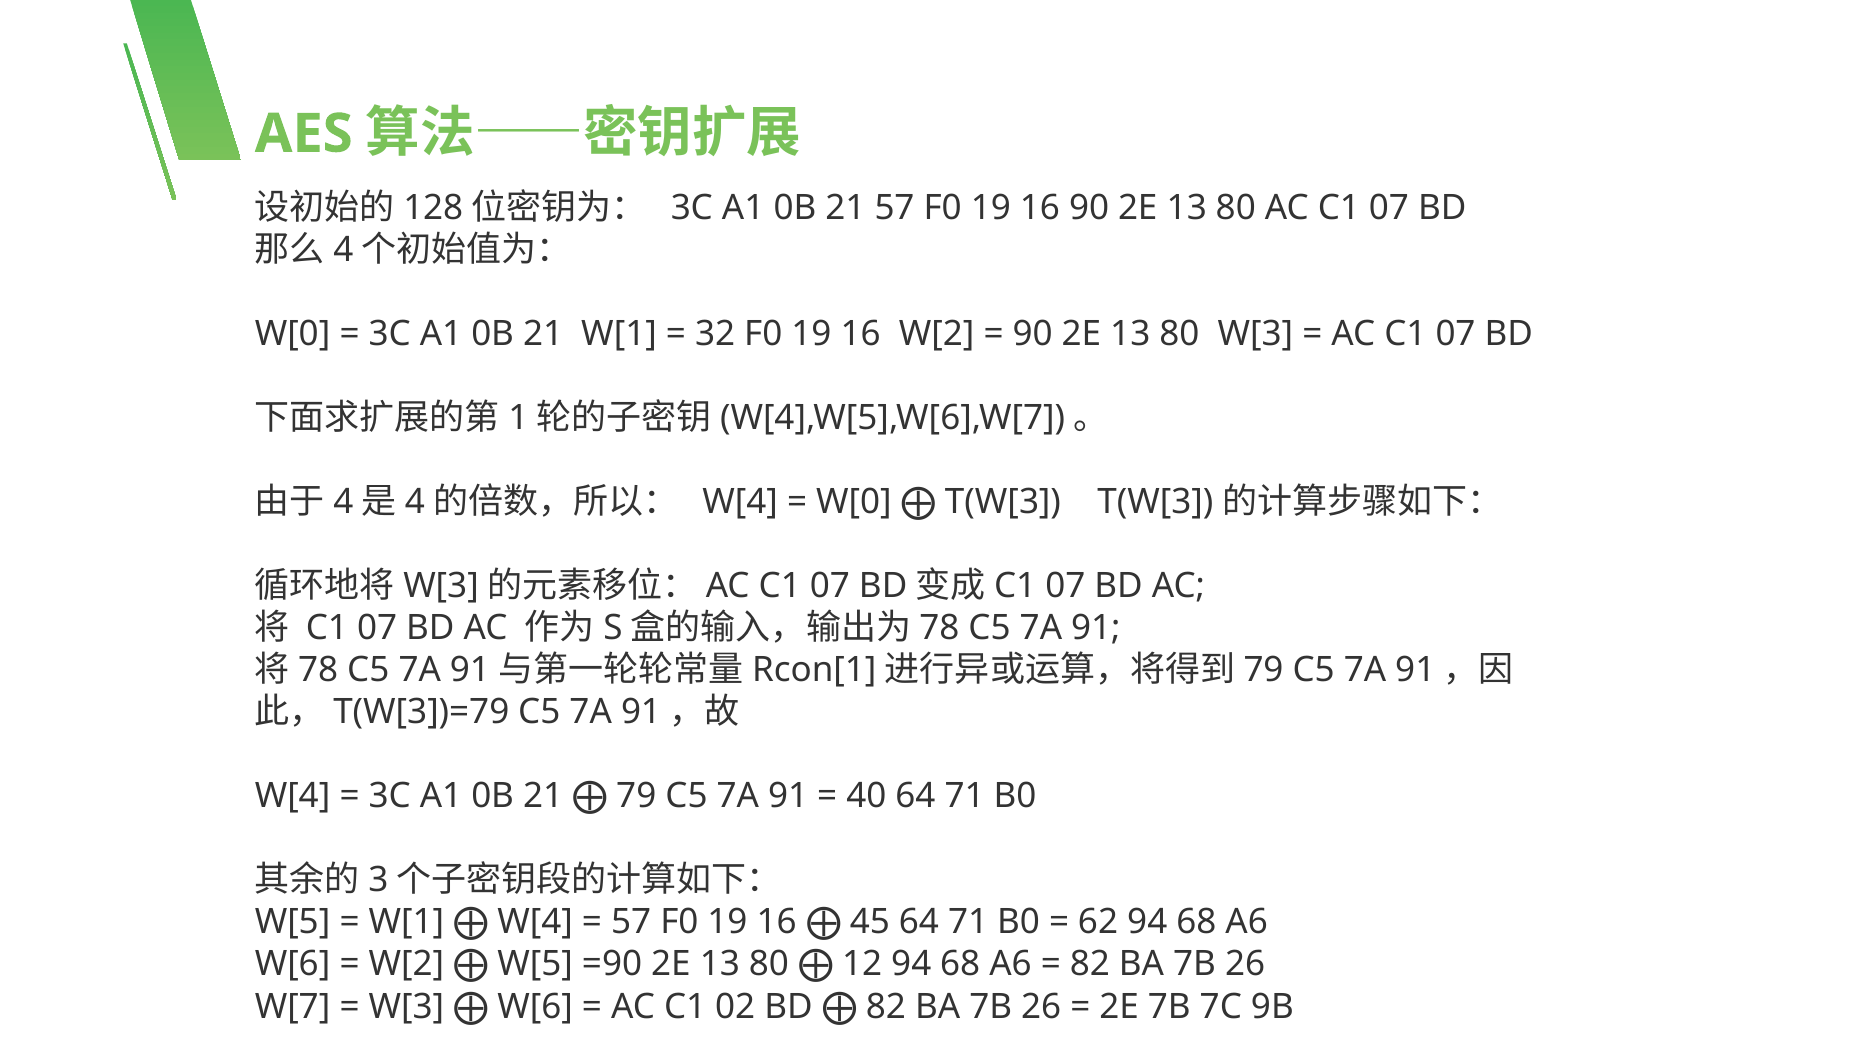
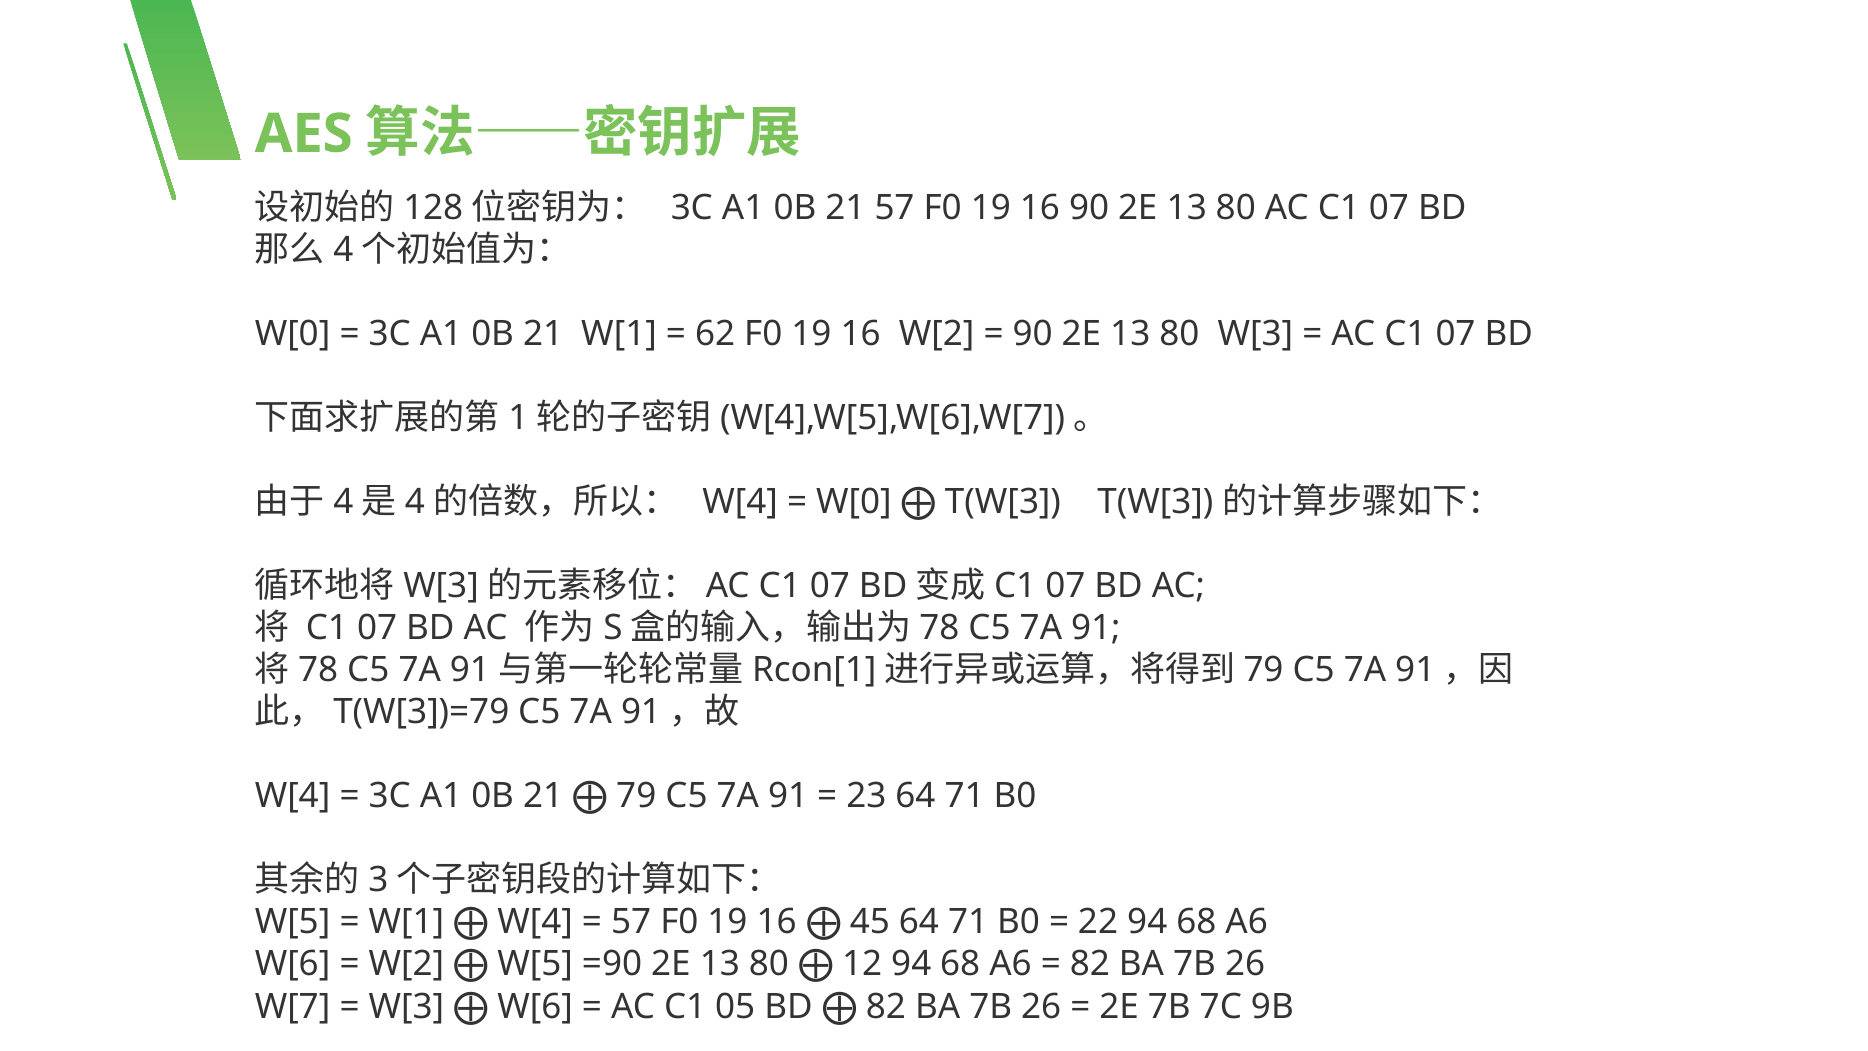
32: 32 -> 62 (715, 334)
40: 40 -> 23 (866, 796)
62: 62 -> 22 (1098, 922)
02: 02 -> 05 (735, 1006)
